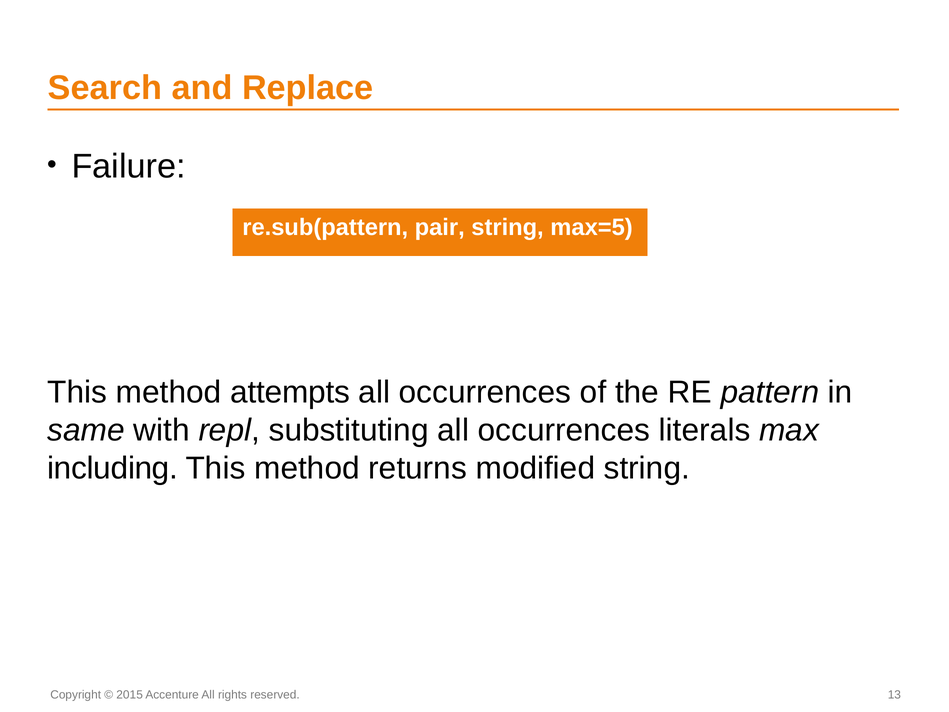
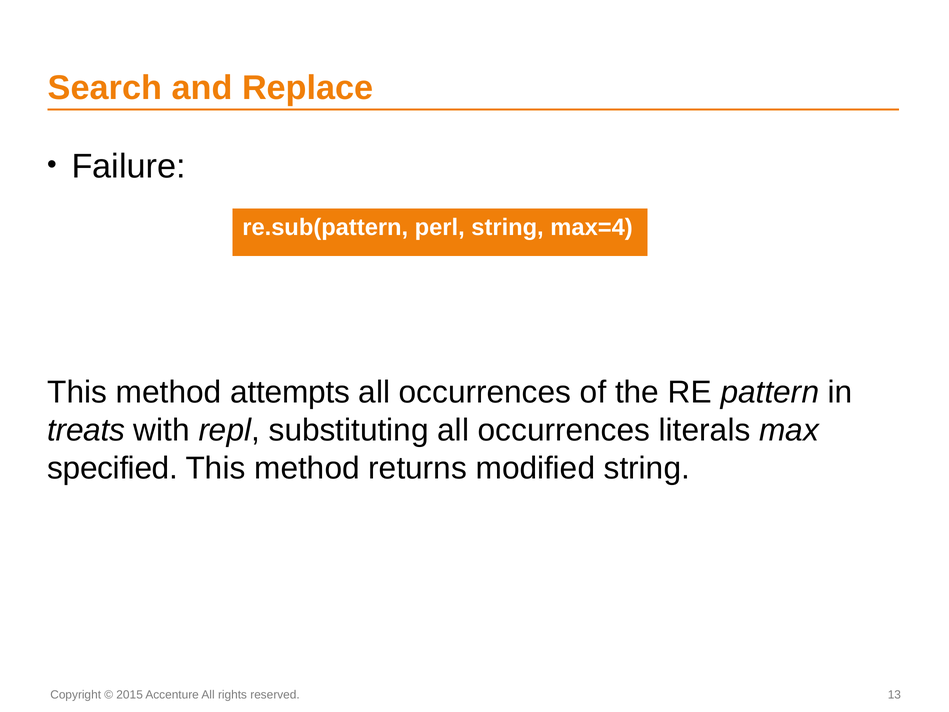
pair: pair -> perl (440, 227)
max=5: max=5 -> max=4 (592, 227)
same: same -> treats (86, 430)
including: including -> specified (113, 468)
